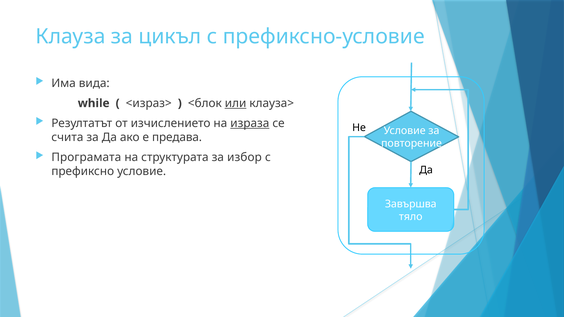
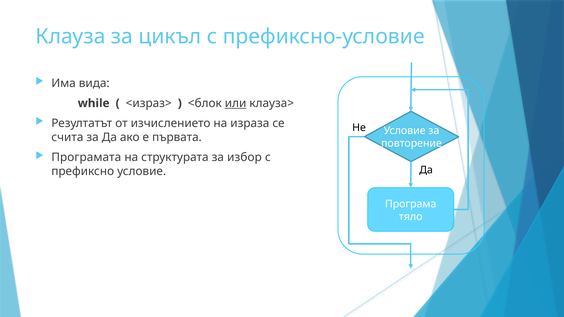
израза underline: present -> none (250, 123)
предава: предава -> първата (177, 137)
Завършва: Завършва -> Програма (411, 204)
